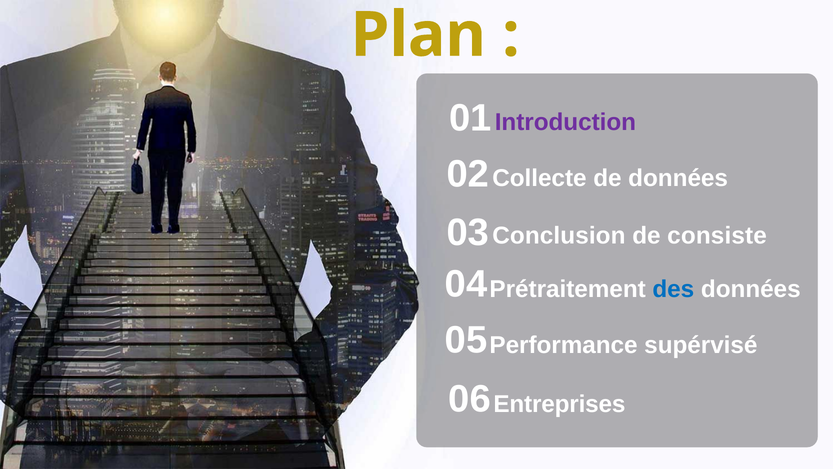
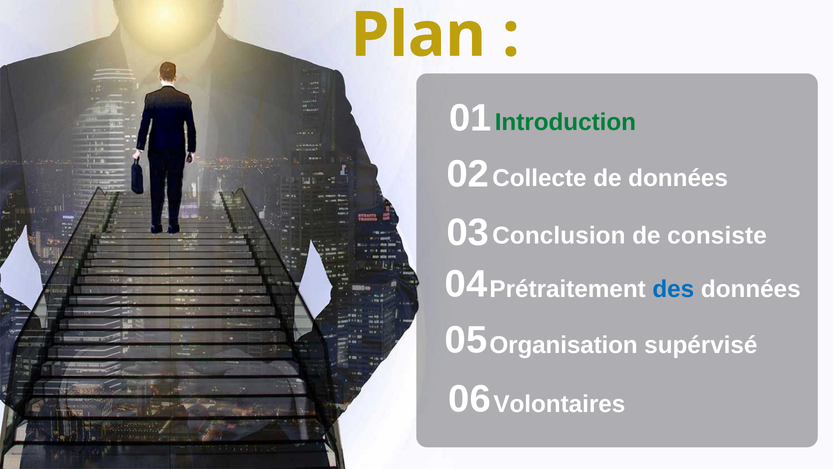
Introduction colour: purple -> green (565, 122)
Performance: Performance -> Organisation (564, 345)
Entreprises: Entreprises -> Volontaires (559, 404)
